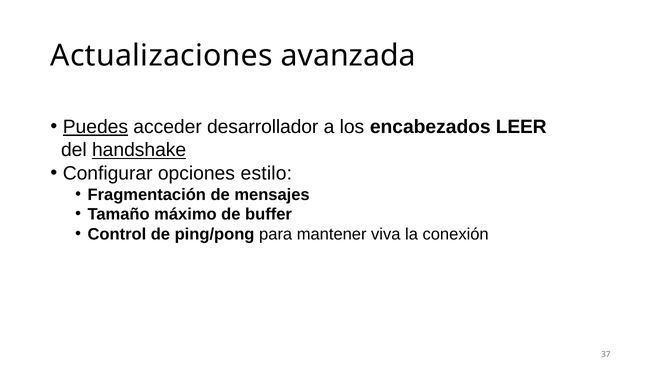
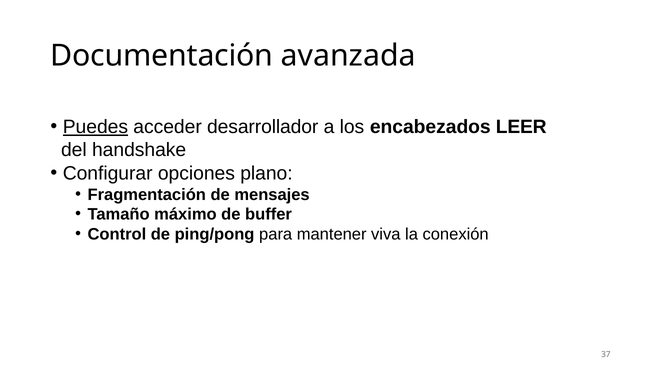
Actualizaciones: Actualizaciones -> Documentación (162, 56)
handshake underline: present -> none (139, 150)
estilo: estilo -> plano (266, 173)
